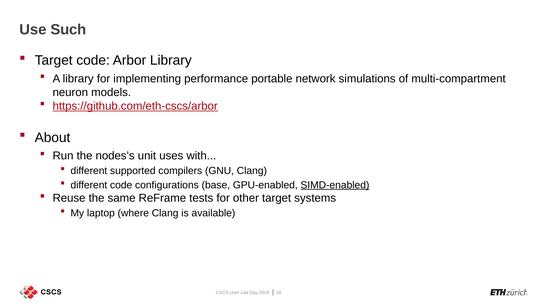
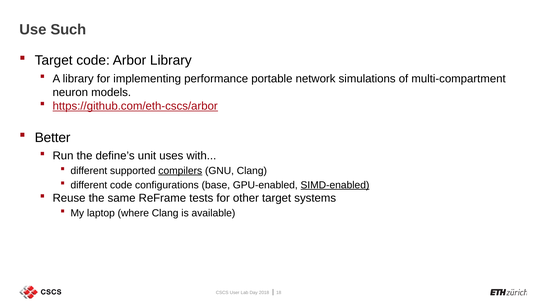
About: About -> Better (53, 138)
nodes’s: nodes’s -> define’s (115, 156)
compilers underline: none -> present (180, 171)
